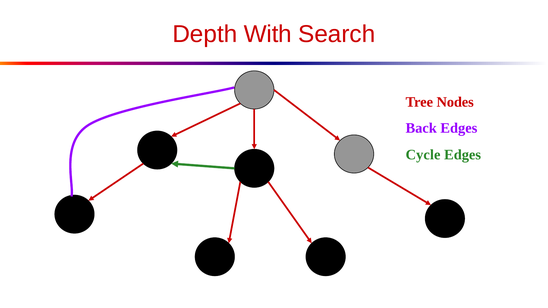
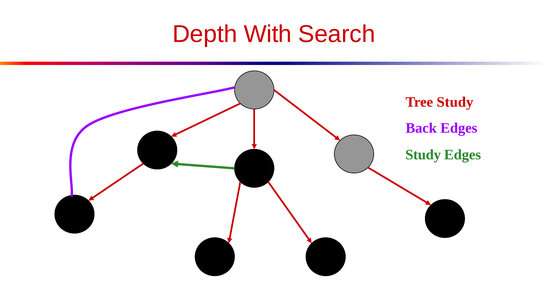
Tree Nodes: Nodes -> Study (455, 102)
Cycle: Cycle -> Study (423, 155)
